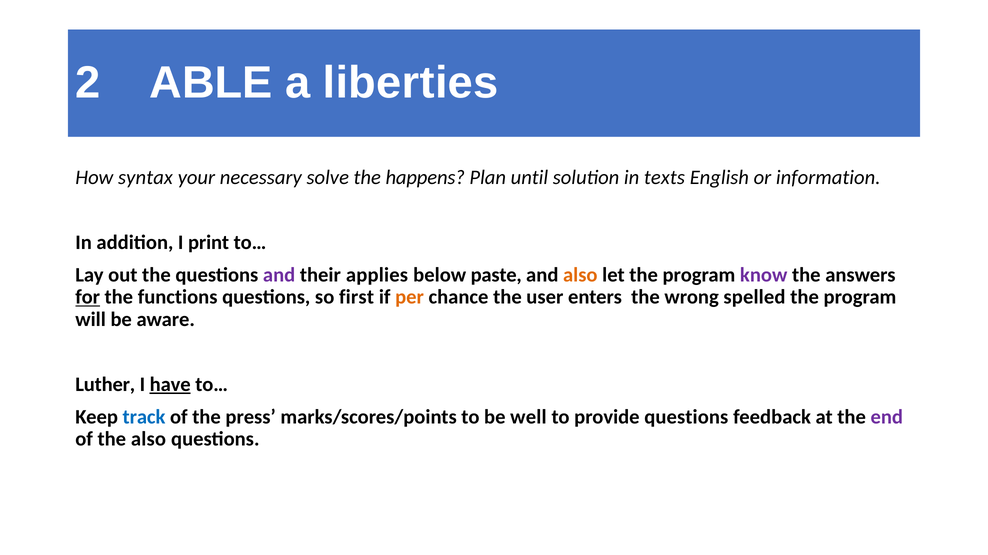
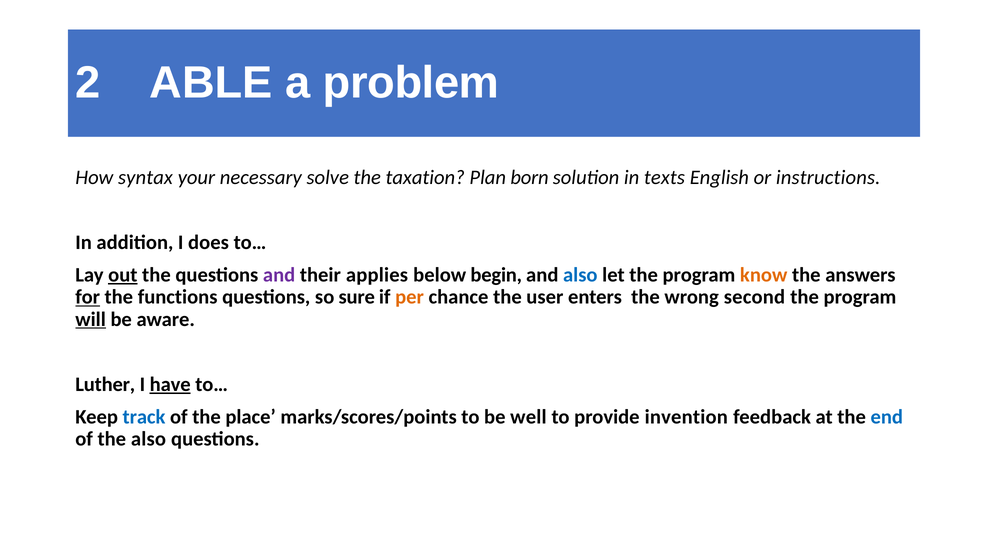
liberties: liberties -> problem (411, 83)
happens: happens -> taxation (425, 178)
until: until -> born (530, 178)
information: information -> instructions (828, 178)
print: print -> does (208, 243)
out underline: none -> present (123, 275)
paste: paste -> begin (496, 275)
also colour: orange -> blue (580, 275)
know colour: purple -> orange (764, 275)
first: first -> sure (357, 297)
spelled: spelled -> second (754, 297)
will underline: none -> present (91, 320)
press: press -> place (251, 417)
provide questions: questions -> invention (686, 417)
end colour: purple -> blue (887, 417)
